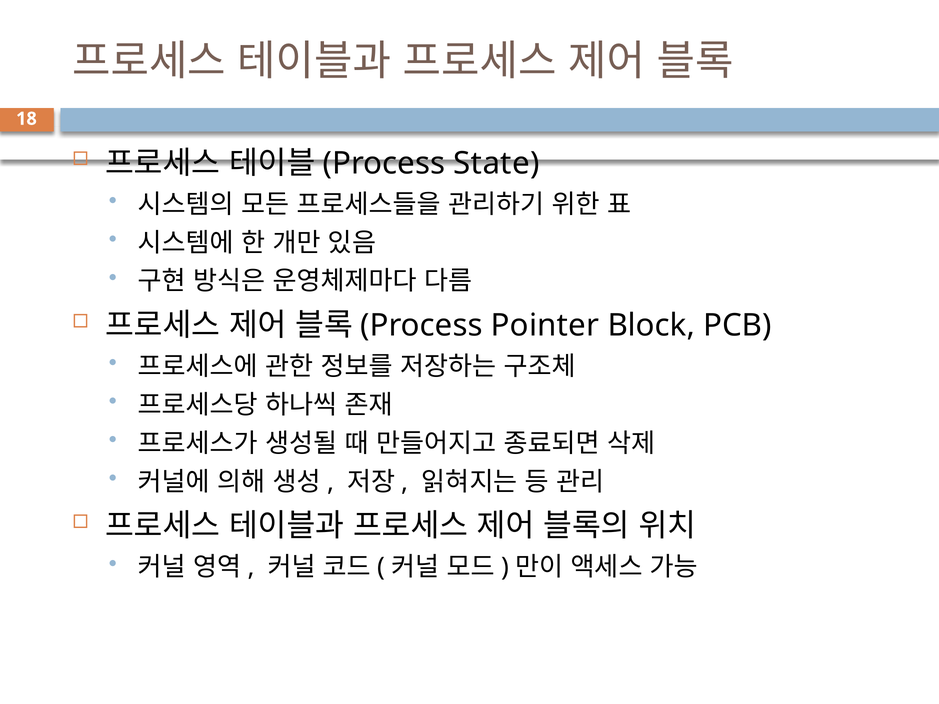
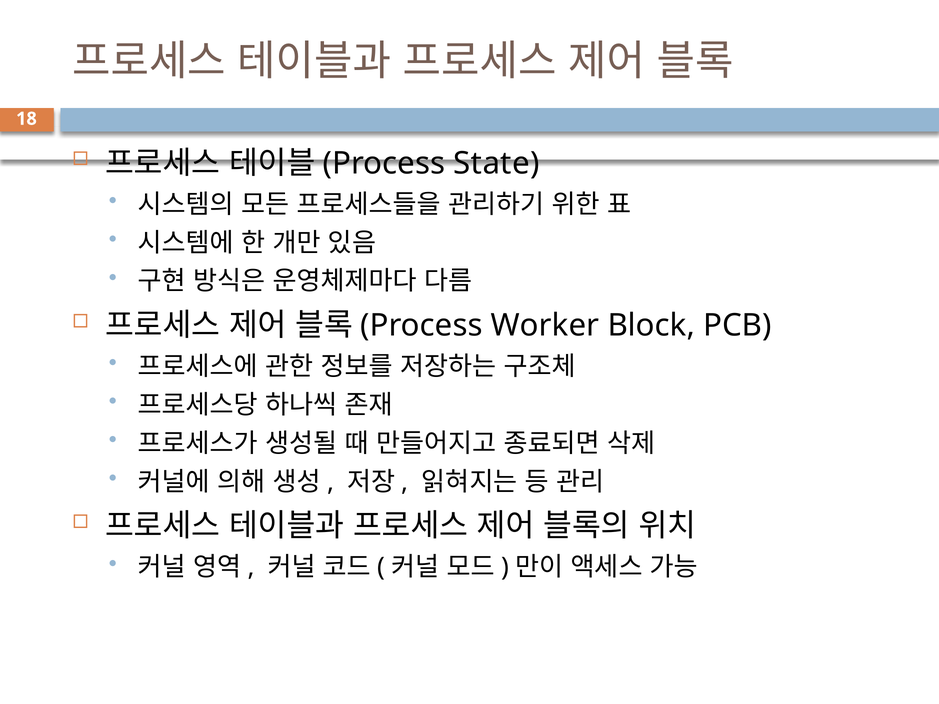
Pointer: Pointer -> Worker (545, 325)
